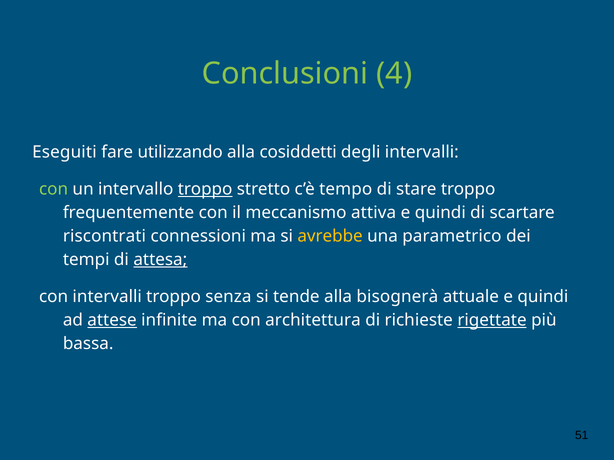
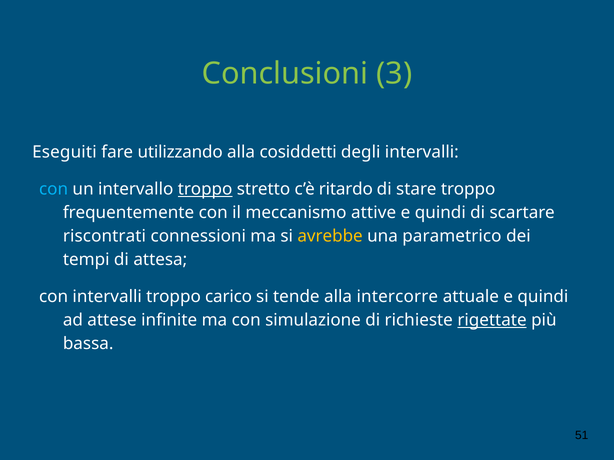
4: 4 -> 3 (394, 74)
con colour: light green -> light blue (54, 189)
tempo: tempo -> ritardo (346, 189)
attiva: attiva -> attive (374, 213)
attesa underline: present -> none (160, 260)
senza: senza -> carico (229, 297)
bisognerà: bisognerà -> intercorre (397, 297)
attese underline: present -> none (112, 321)
architettura: architettura -> simulazione (313, 321)
